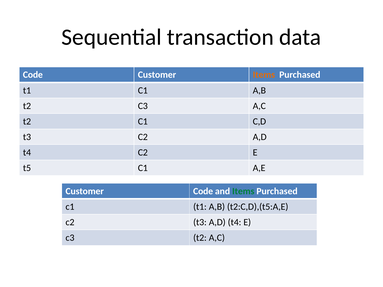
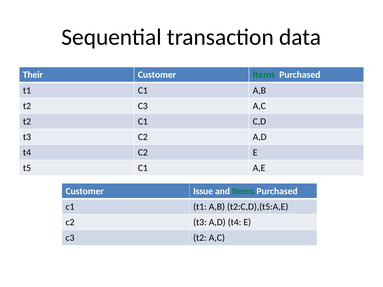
Code: Code -> Their (33, 75)
Items colour: orange -> green (264, 75)
Customer Code: Code -> Issue (203, 191)
